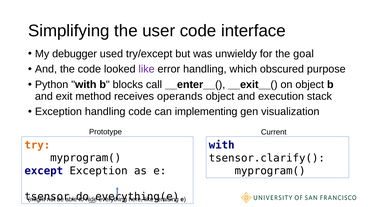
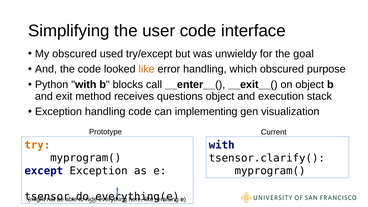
My debugger: debugger -> obscured (74, 54)
like colour: purple -> orange (147, 69)
operands: operands -> questions (180, 96)
